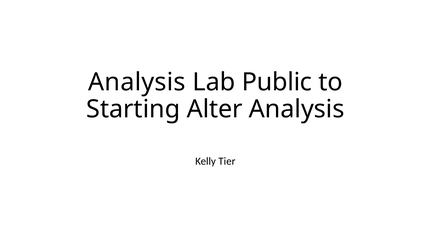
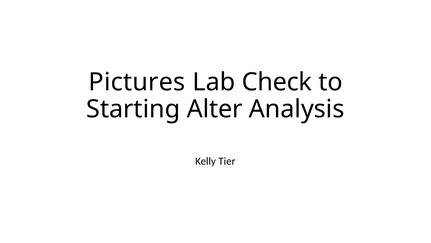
Analysis: Analysis -> Pictures (137, 82)
Public: Public -> Check (277, 82)
